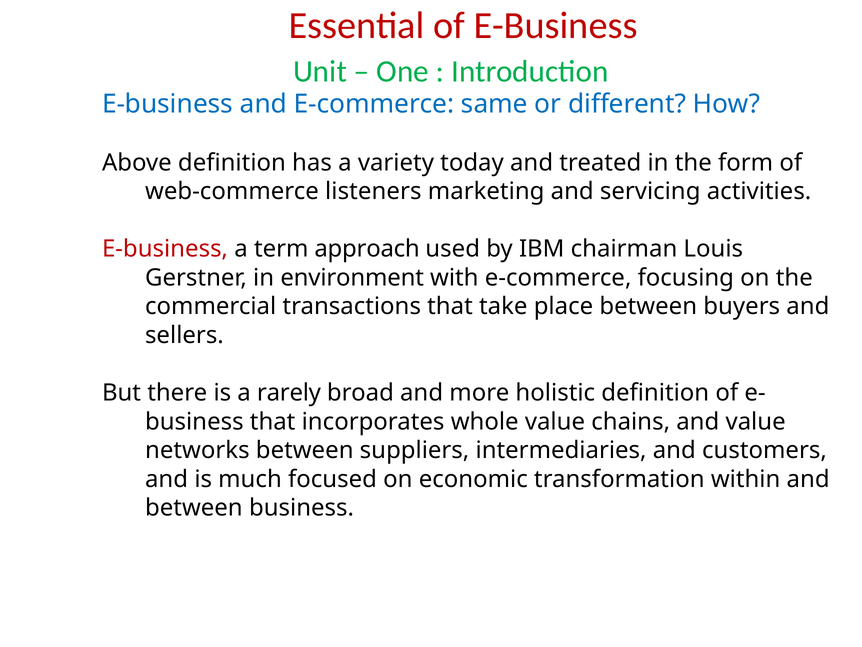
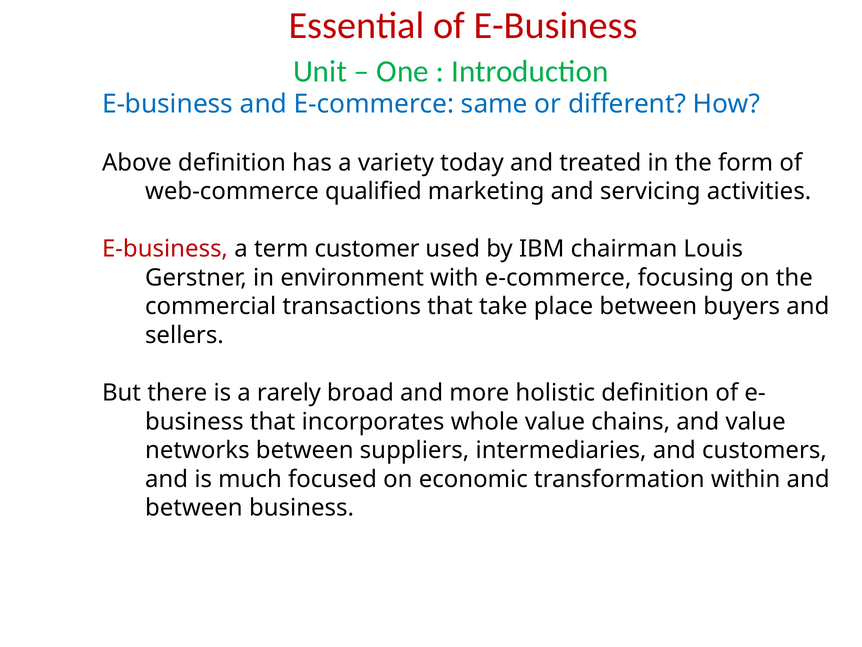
listeners: listeners -> qualified (373, 191)
approach: approach -> customer (367, 249)
